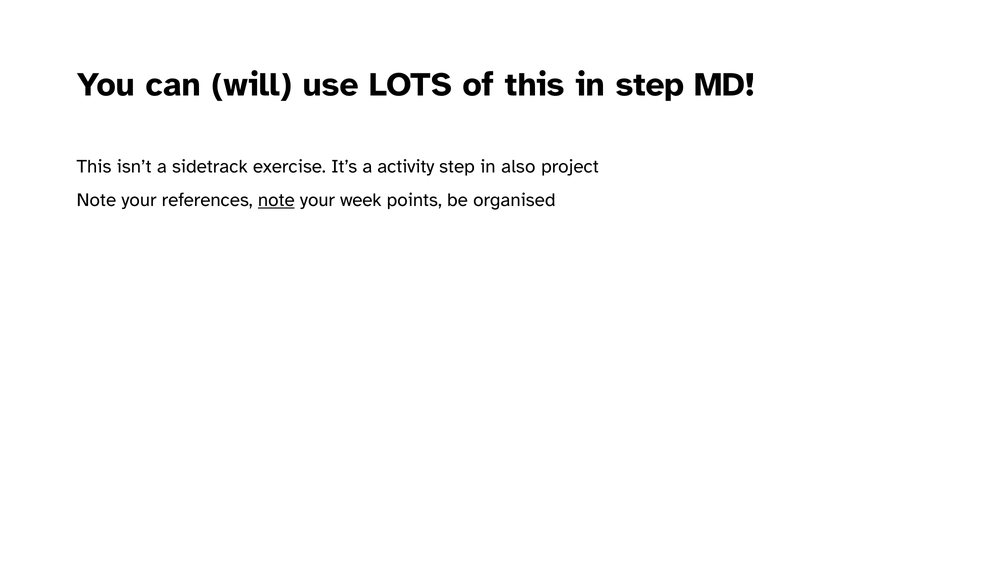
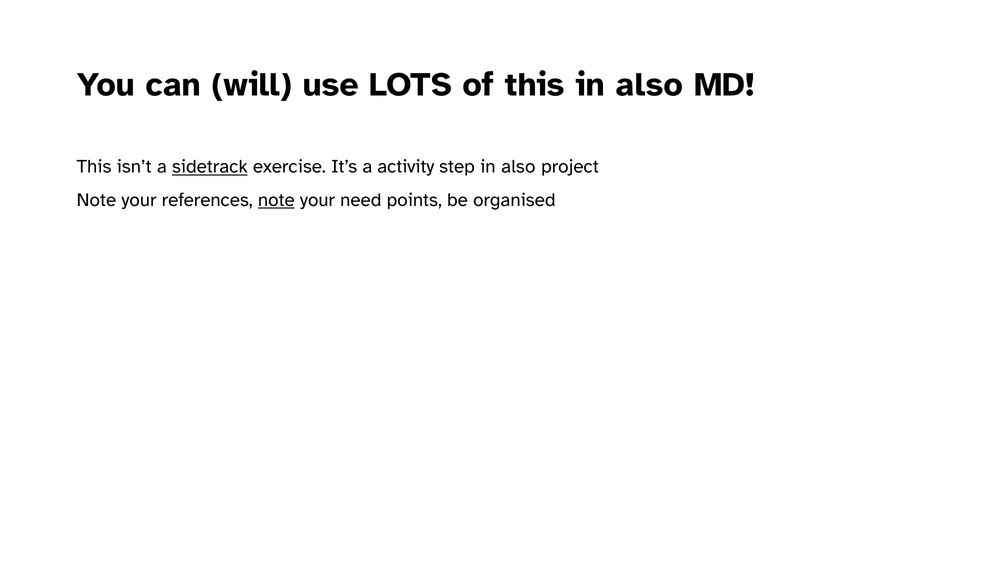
this in step: step -> also (650, 84)
sidetrack underline: none -> present (210, 167)
week: week -> need (361, 200)
